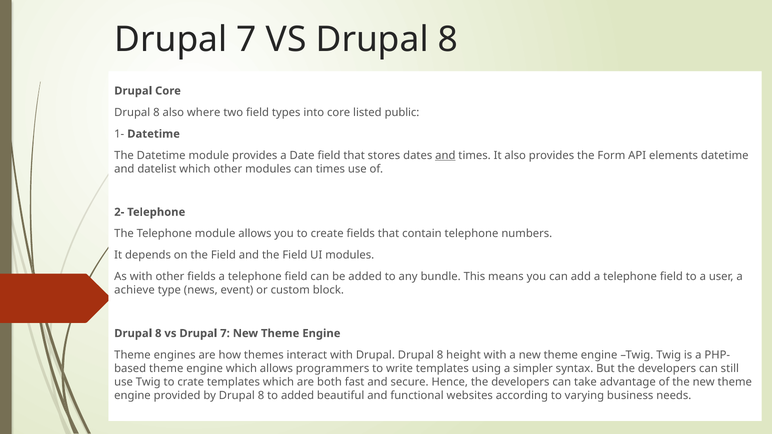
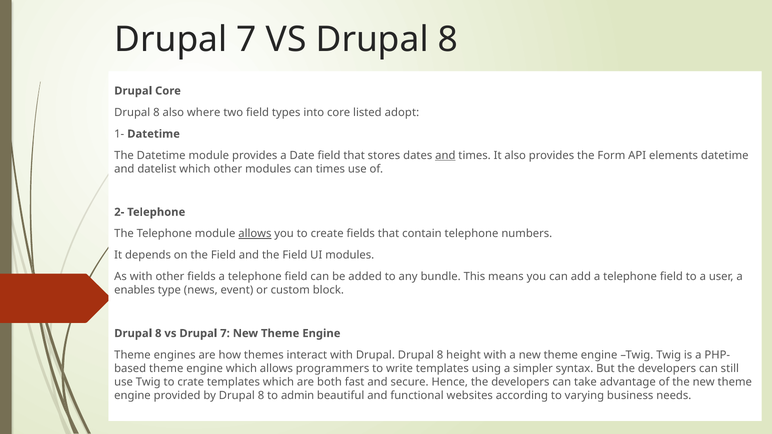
public: public -> adopt (402, 112)
allows underline: none -> present (255, 234)
achieve: achieve -> enables (135, 290)
to added: added -> admin (298, 396)
